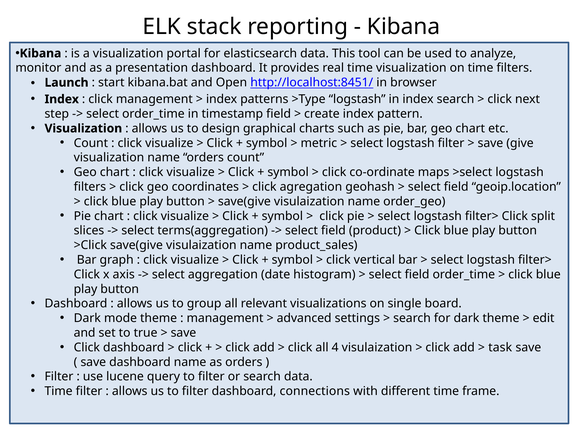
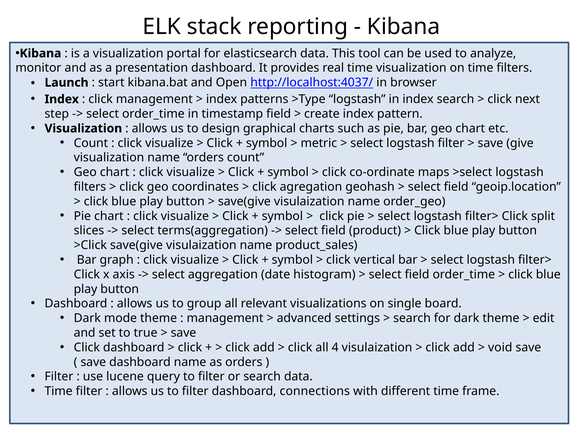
http://localhost:8451/: http://localhost:8451/ -> http://localhost:4037/ (312, 82)
task: task -> void (500, 347)
